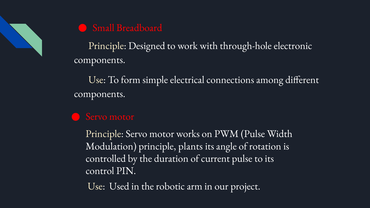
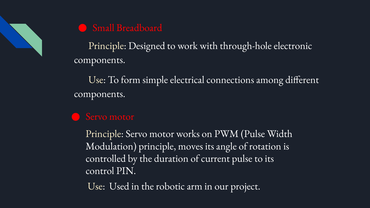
plants: plants -> moves (191, 146)
